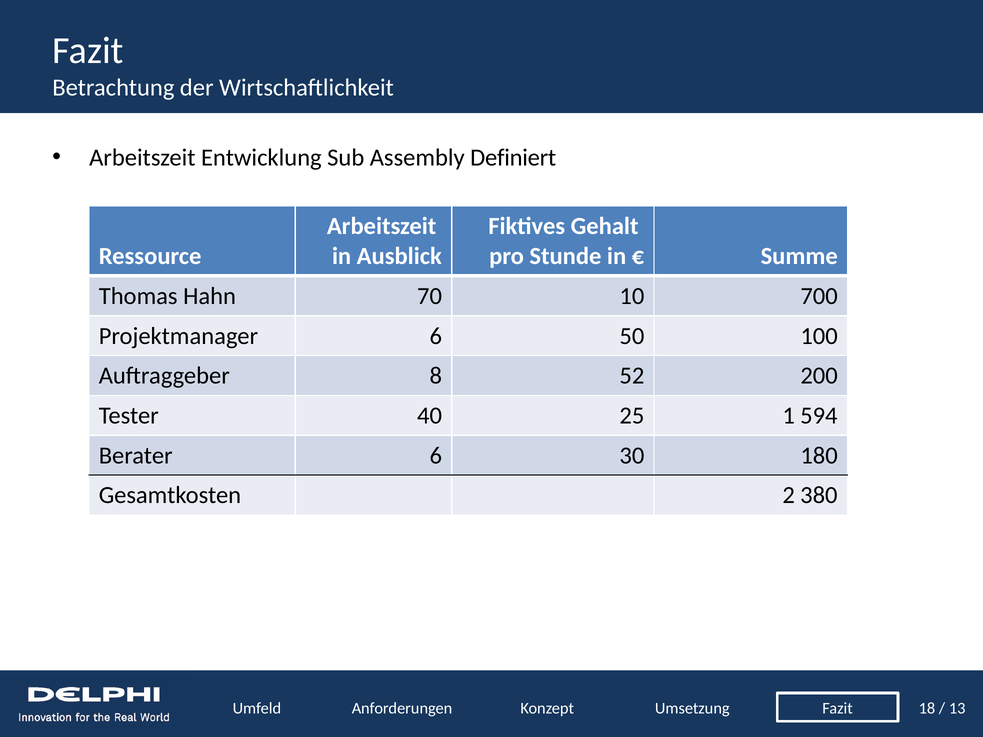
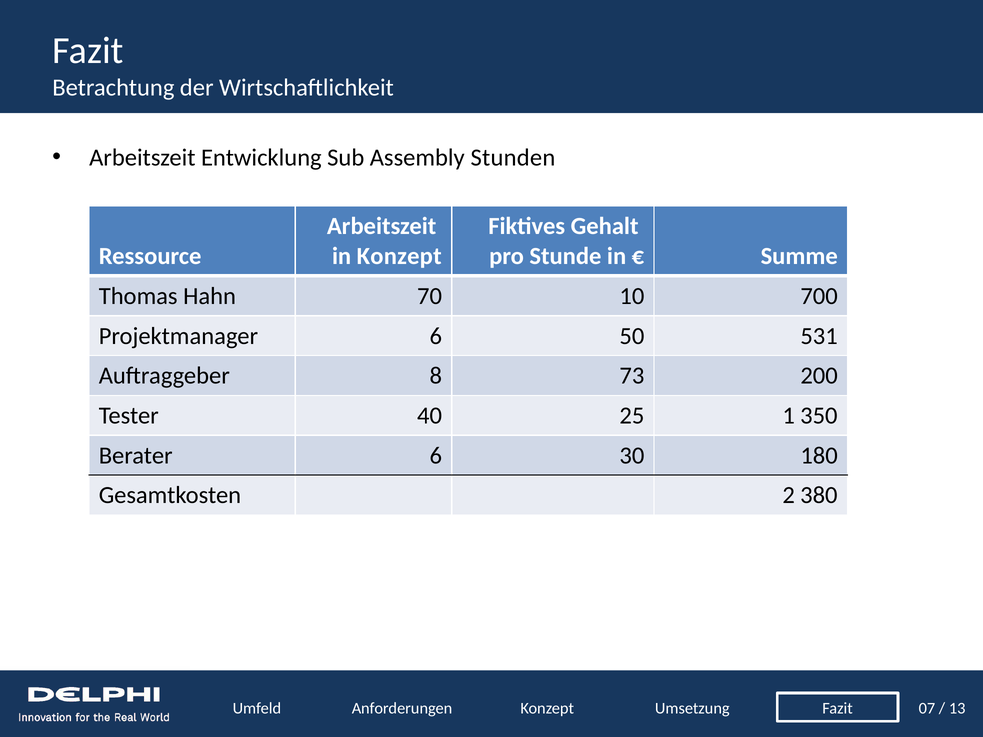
Definiert: Definiert -> Stunden (513, 158)
in Ausblick: Ausblick -> Konzept (399, 256)
100: 100 -> 531 (819, 336)
52: 52 -> 73 (632, 376)
594: 594 -> 350 (819, 416)
18: 18 -> 07 (927, 708)
